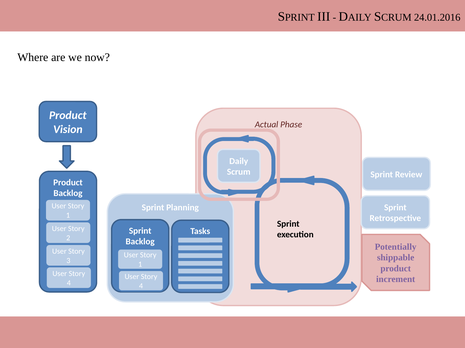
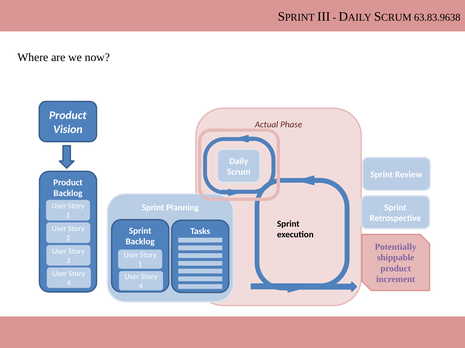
24.01.2016: 24.01.2016 -> 63.83.9638 (437, 18)
